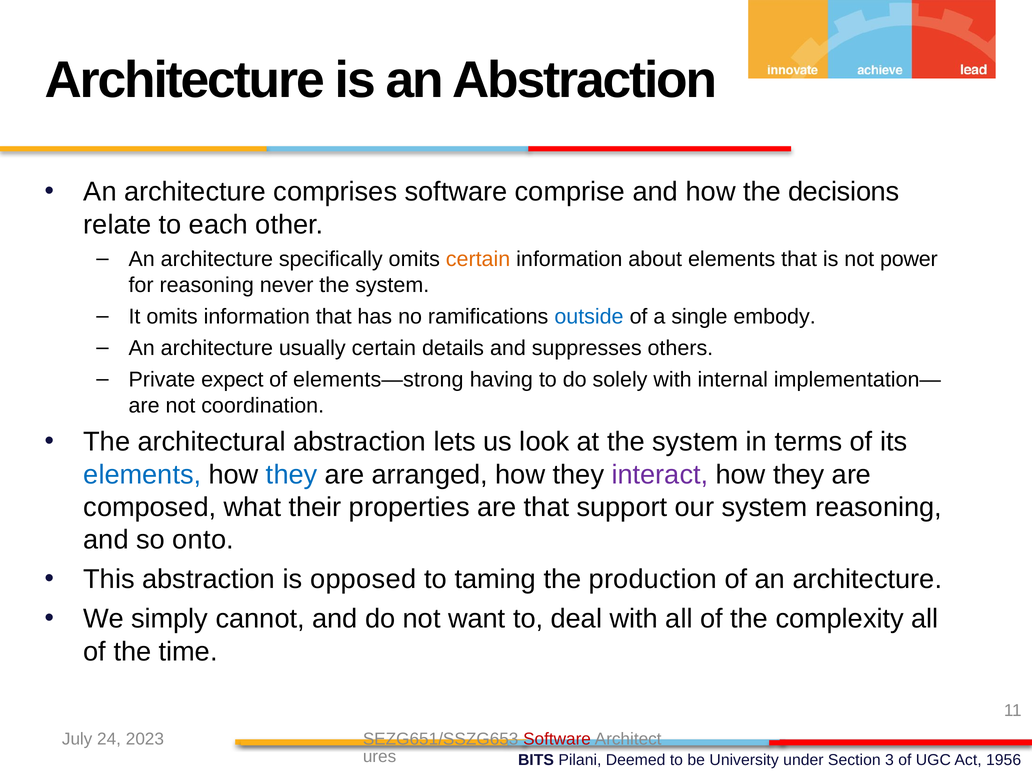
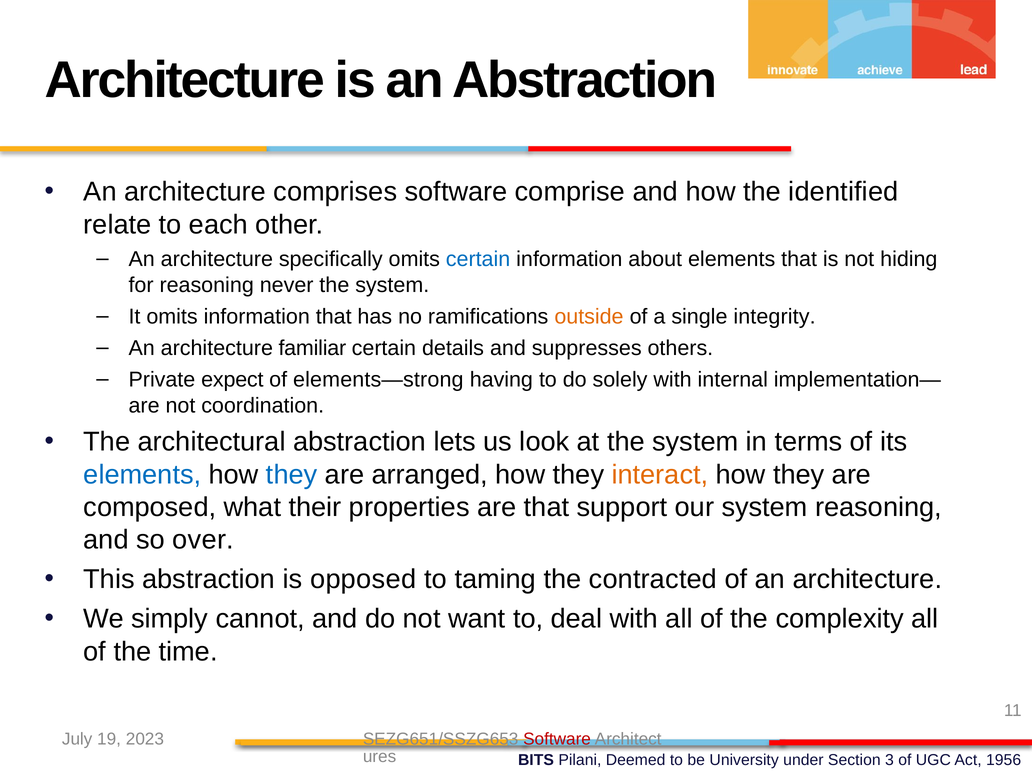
decisions: decisions -> identified (844, 192)
certain colour: orange -> blue (478, 259)
power: power -> hiding (909, 259)
outside colour: blue -> orange (589, 317)
embody: embody -> integrity (775, 317)
usually: usually -> familiar (312, 348)
interact colour: purple -> orange (660, 475)
onto: onto -> over (203, 540)
production: production -> contracted (653, 579)
24: 24 -> 19 (109, 739)
